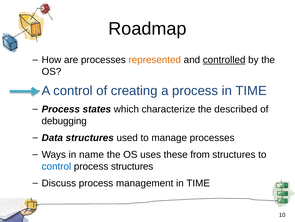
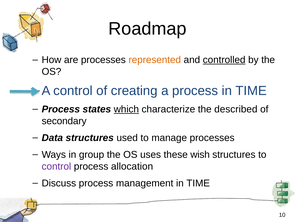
which underline: none -> present (126, 109)
debugging: debugging -> secondary (64, 121)
name: name -> group (92, 154)
from: from -> wish (200, 154)
control colour: blue -> purple (56, 166)
process structures: structures -> allocation (132, 166)
